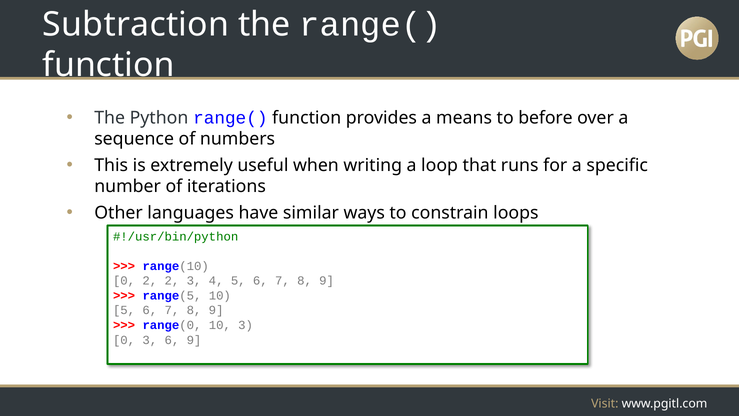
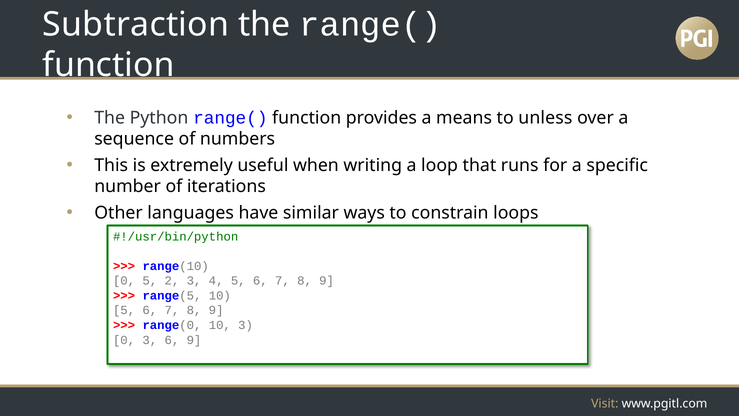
before: before -> unless (545, 118)
0 2: 2 -> 5 (150, 281)
